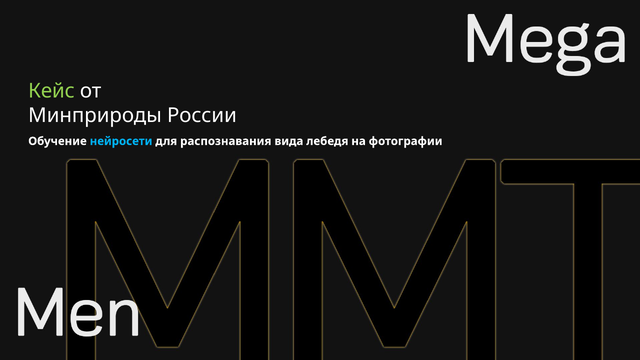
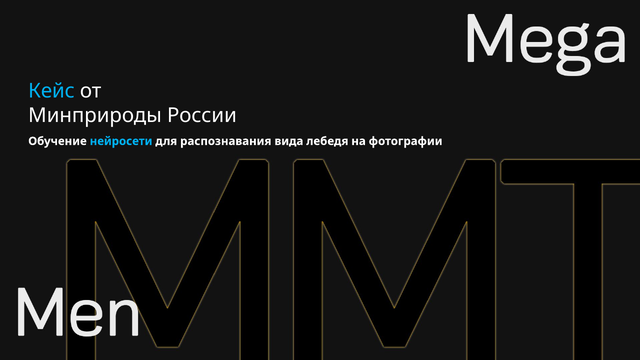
Кейс colour: light green -> light blue (51, 91)
